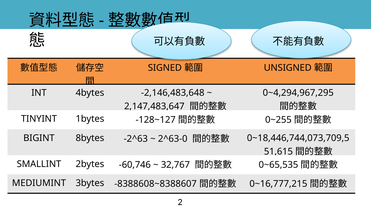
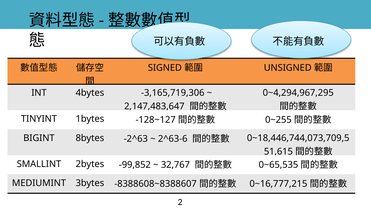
-2,146,483,648: -2,146,483,648 -> -3,165,719,306 (173, 93)
2^63-0: 2^63-0 -> 2^63-6 (173, 139)
-60,746: -60,746 -> -99,852 (135, 165)
